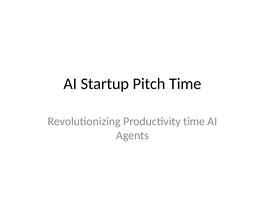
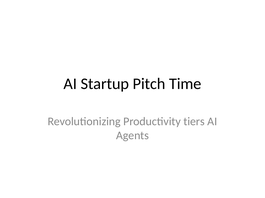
Productivity time: time -> tiers (194, 122)
